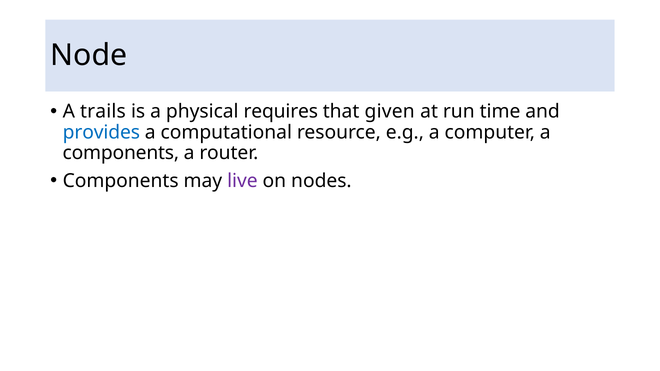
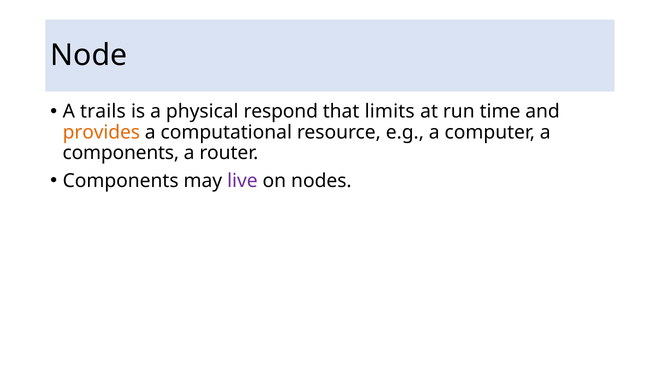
requires: requires -> respond (281, 112)
given: given -> limits (390, 112)
provides colour: blue -> orange (101, 132)
